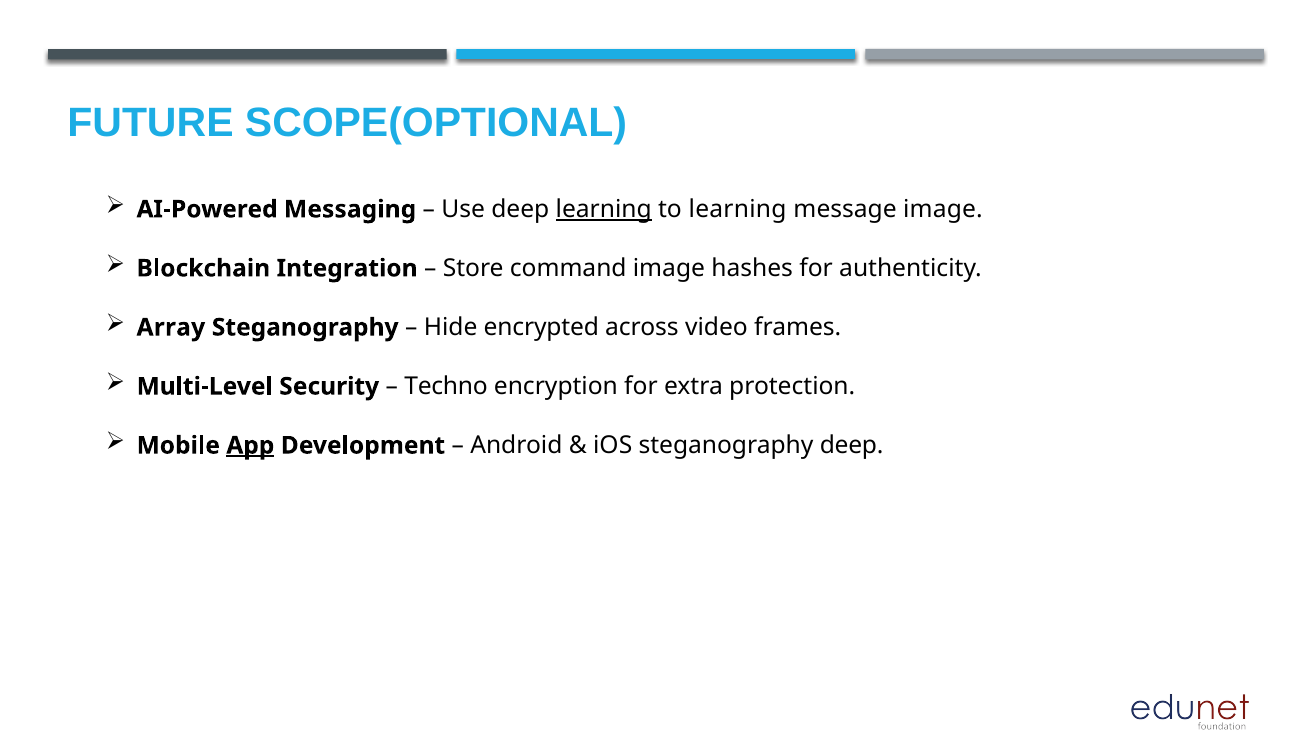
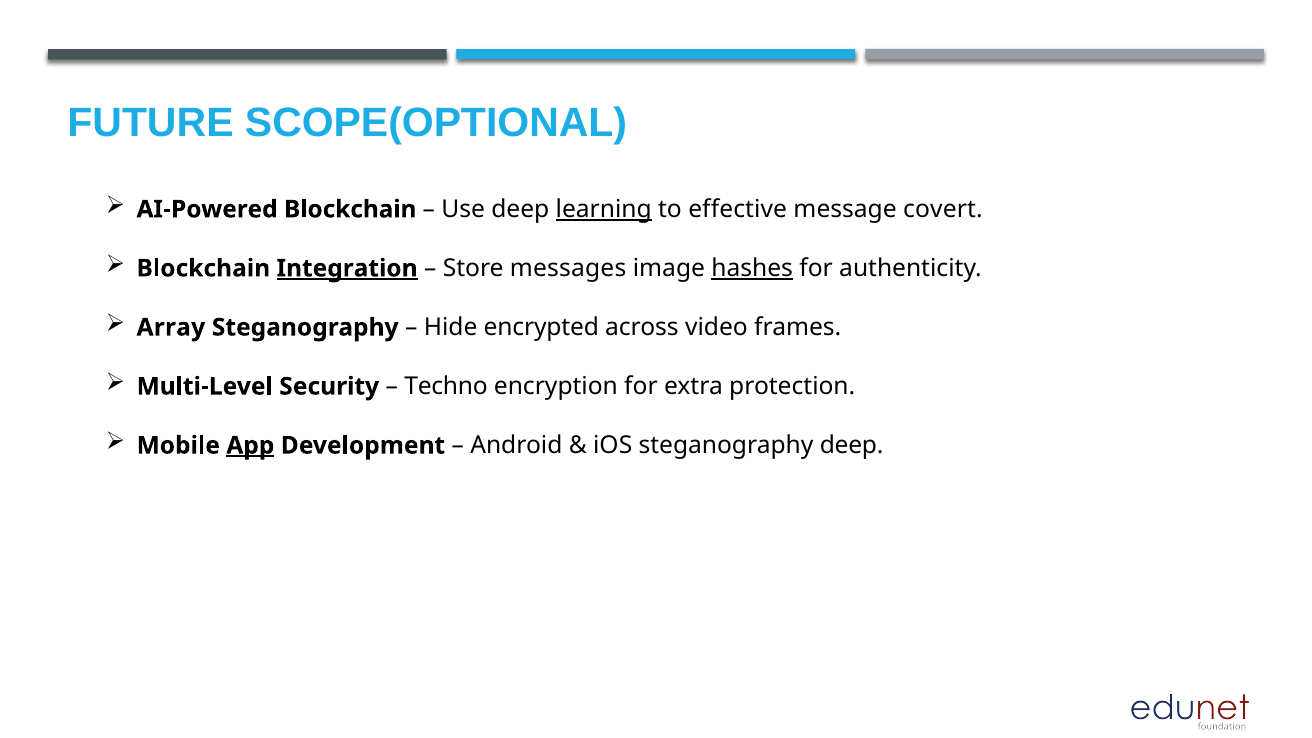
AI-Powered Messaging: Messaging -> Blockchain (350, 209)
to learning: learning -> effective (738, 209)
message image: image -> covert (943, 209)
Integration underline: none -> present (347, 268)
command: command -> messages (568, 268)
hashes underline: none -> present (752, 268)
